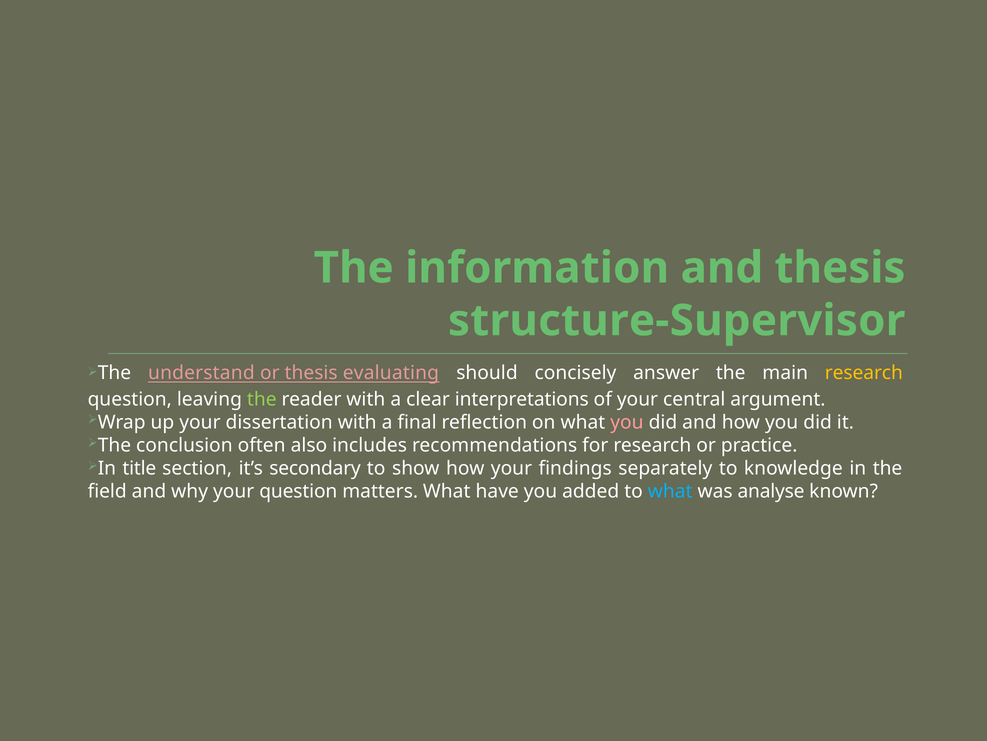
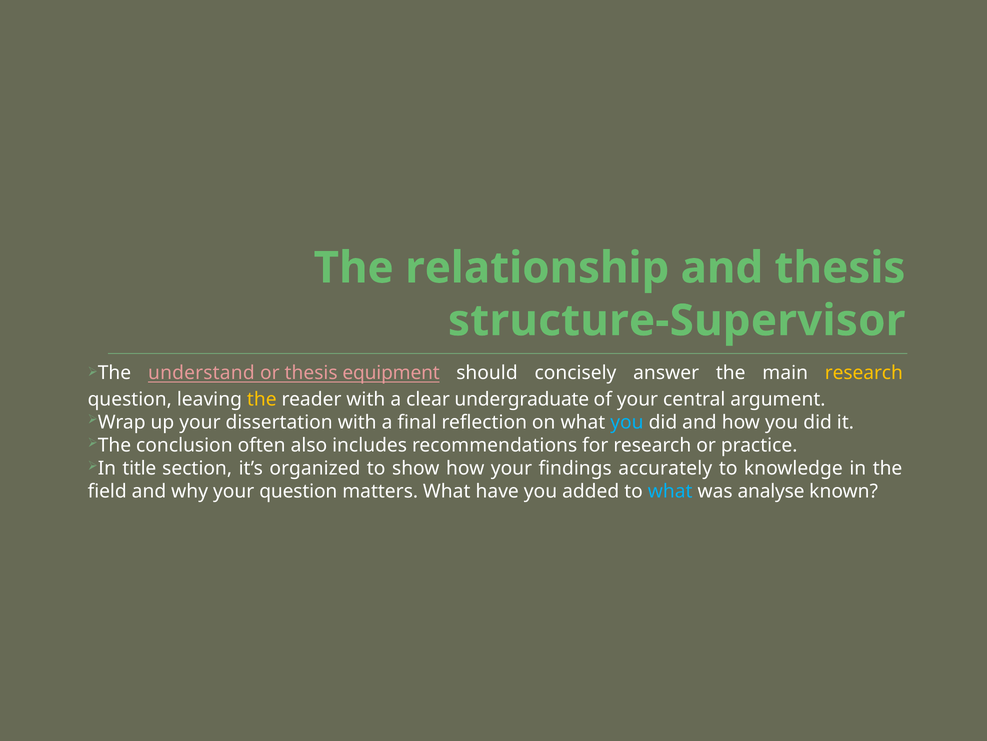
information: information -> relationship (537, 268)
evaluating: evaluating -> equipment (391, 373)
the colour: light green -> yellow (262, 399)
interpretations: interpretations -> undergraduate (522, 399)
you colour: pink -> light blue (627, 422)
secondary: secondary -> organized (315, 468)
separately: separately -> accurately (665, 468)
